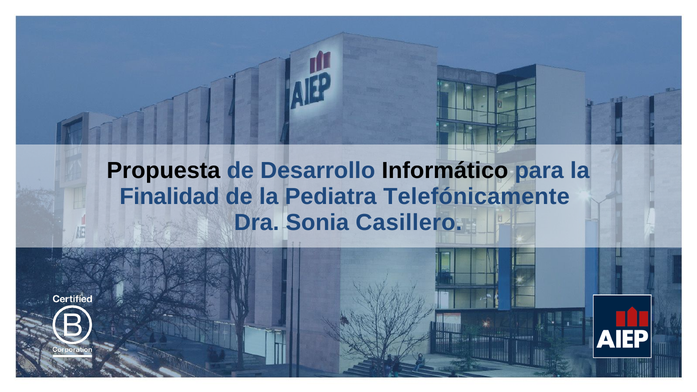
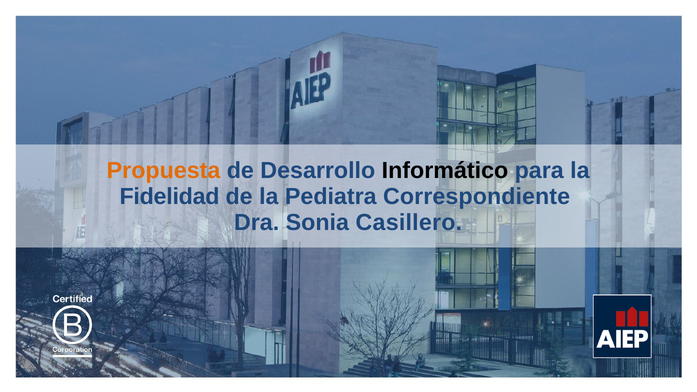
Propuesta colour: black -> orange (164, 171)
Finalidad: Finalidad -> Fidelidad (170, 197)
Telefónicamente: Telefónicamente -> Correspondiente (477, 197)
